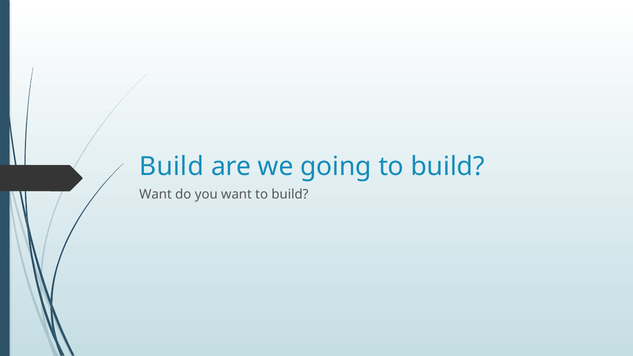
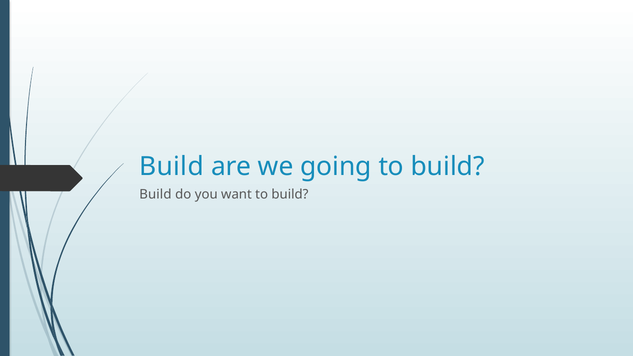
Want: Want -> Build (155, 194)
